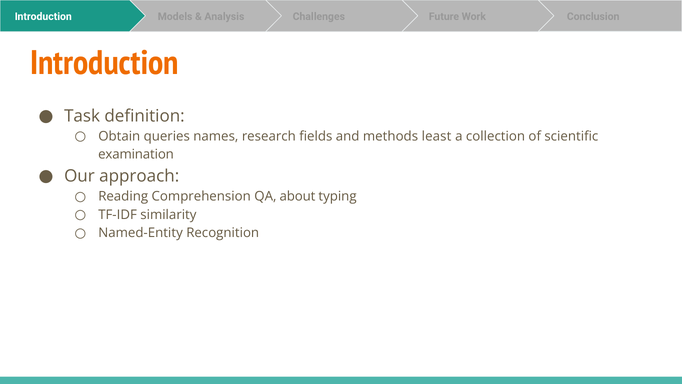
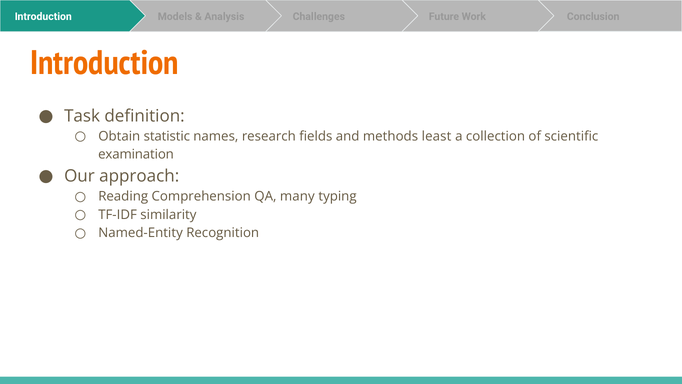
queries: queries -> statistic (167, 136)
about: about -> many (297, 196)
